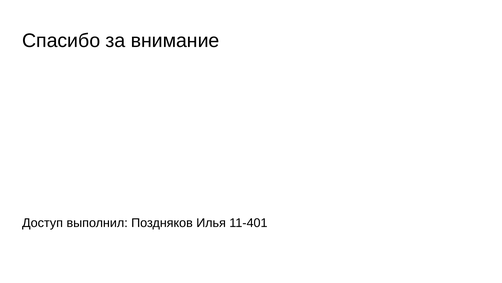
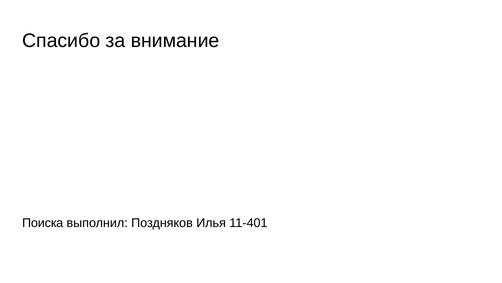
Доступ: Доступ -> Поиска (43, 223)
